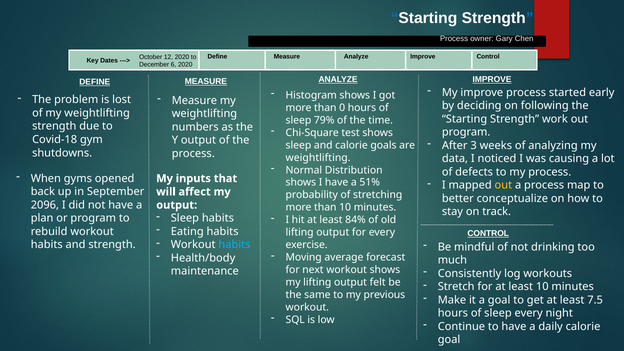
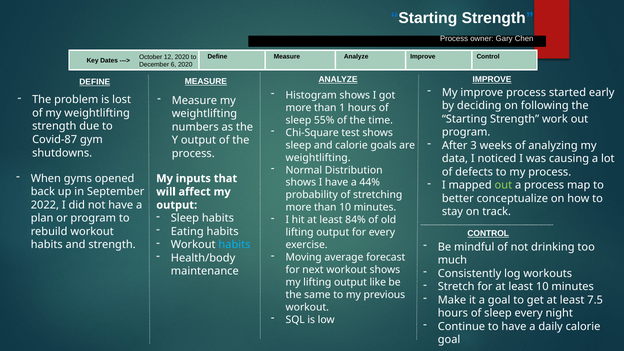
0: 0 -> 1 (342, 108)
79%: 79% -> 55% (324, 120)
Covid-18: Covid-18 -> Covid-87 (55, 140)
out colour: yellow -> light green (503, 185)
51%: 51% -> 44% (370, 183)
2096: 2096 -> 2022 (45, 205)
felt: felt -> like (378, 282)
